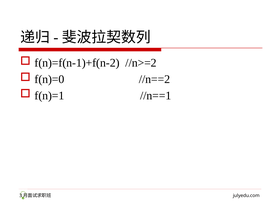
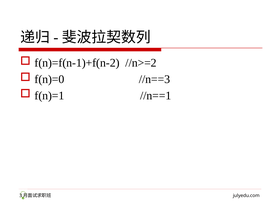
//n==2: //n==2 -> //n==3 (155, 79)
